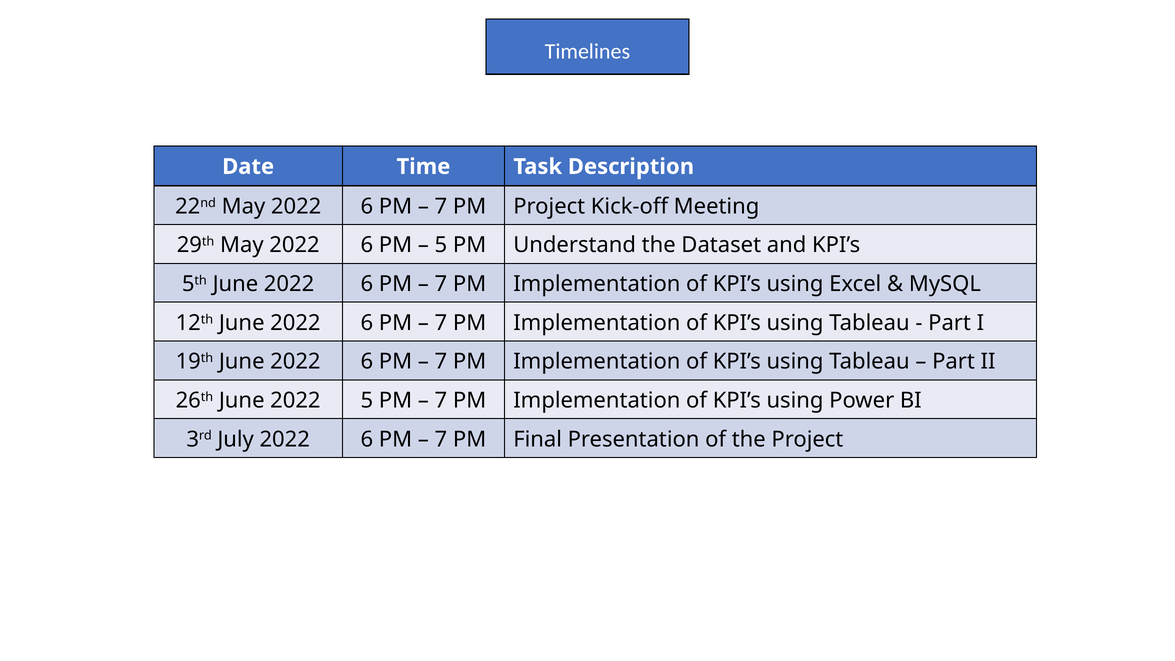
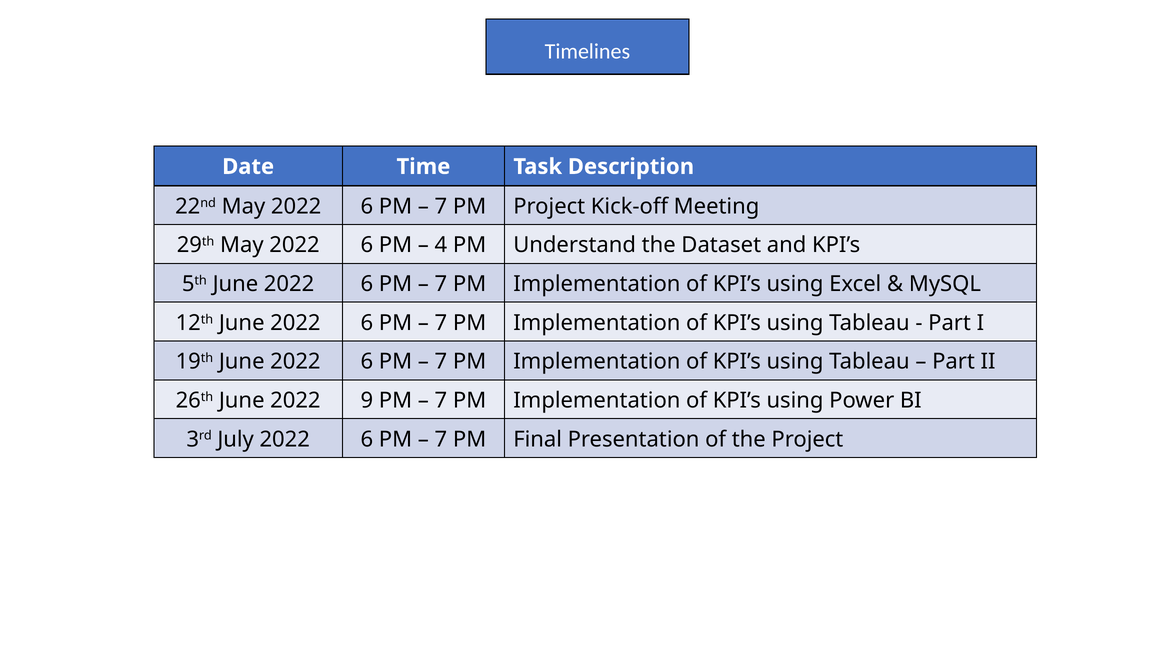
5: 5 -> 4 (441, 245)
2022 5: 5 -> 9 (367, 400)
